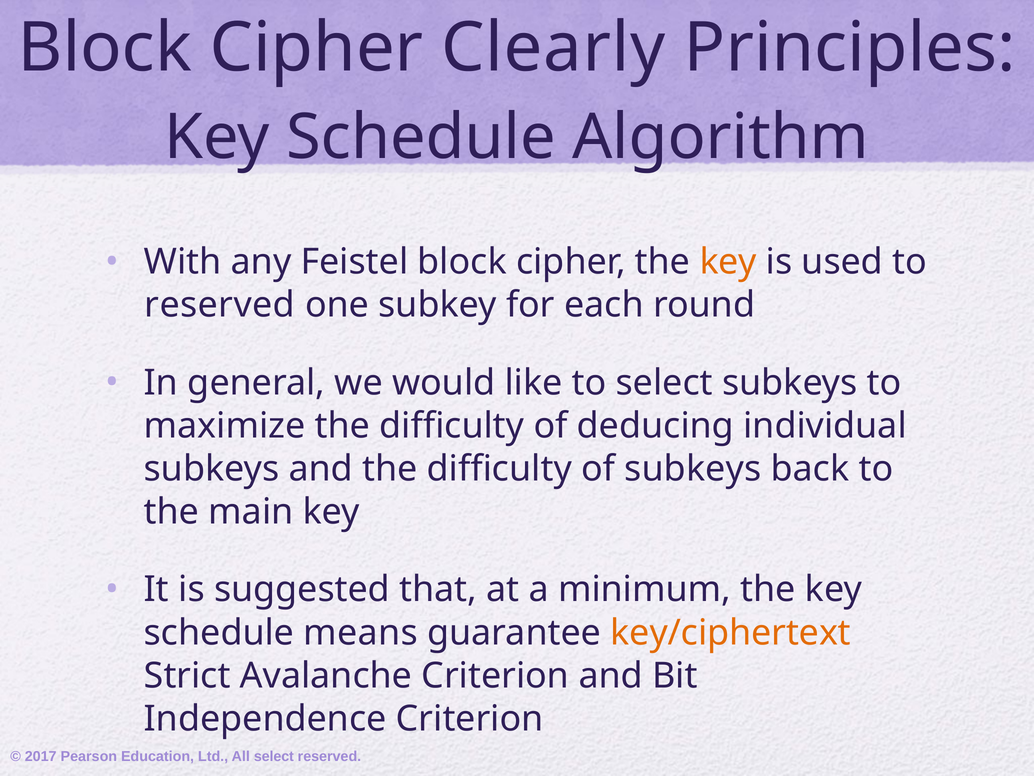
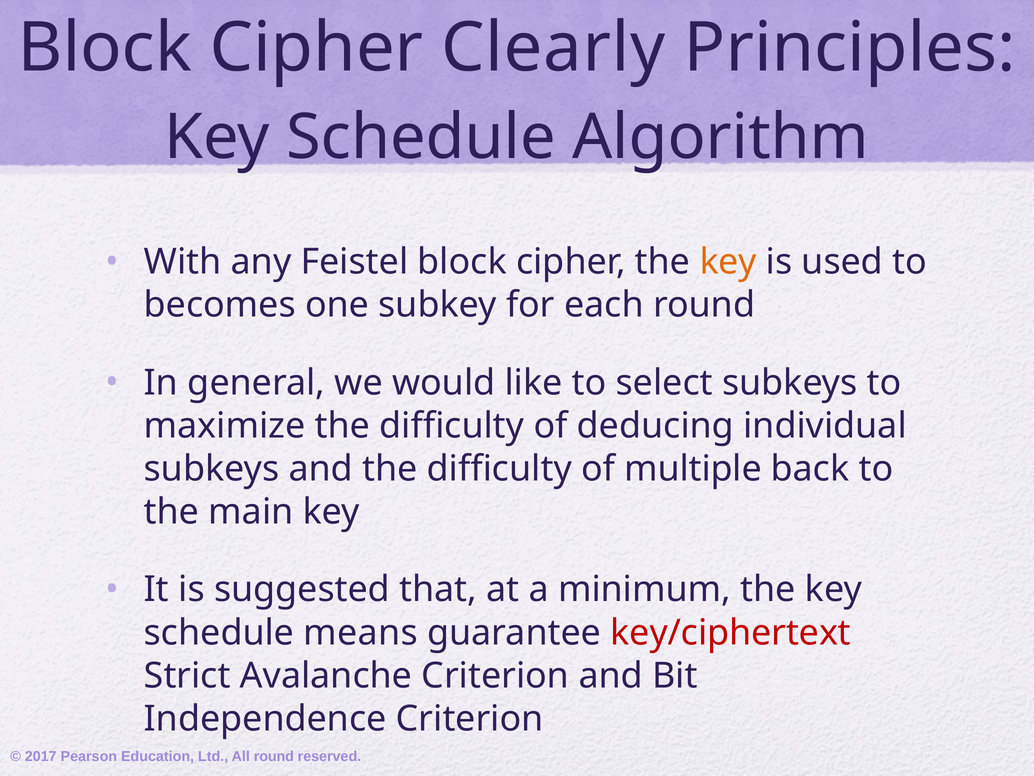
reserved: reserved -> becomes (220, 305)
of subkeys: subkeys -> multiple (693, 469)
key/ciphertext colour: orange -> red (731, 632)
All select: select -> round (274, 756)
